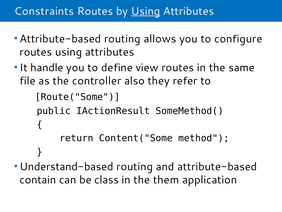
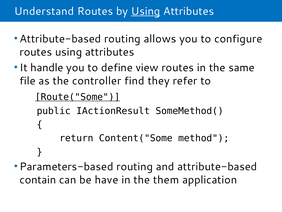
Constraints: Constraints -> Understand (44, 11)
also: also -> find (134, 81)
Route("Some underline: none -> present (77, 97)
Understand-based: Understand-based -> Parameters-based (66, 166)
class: class -> have (107, 179)
